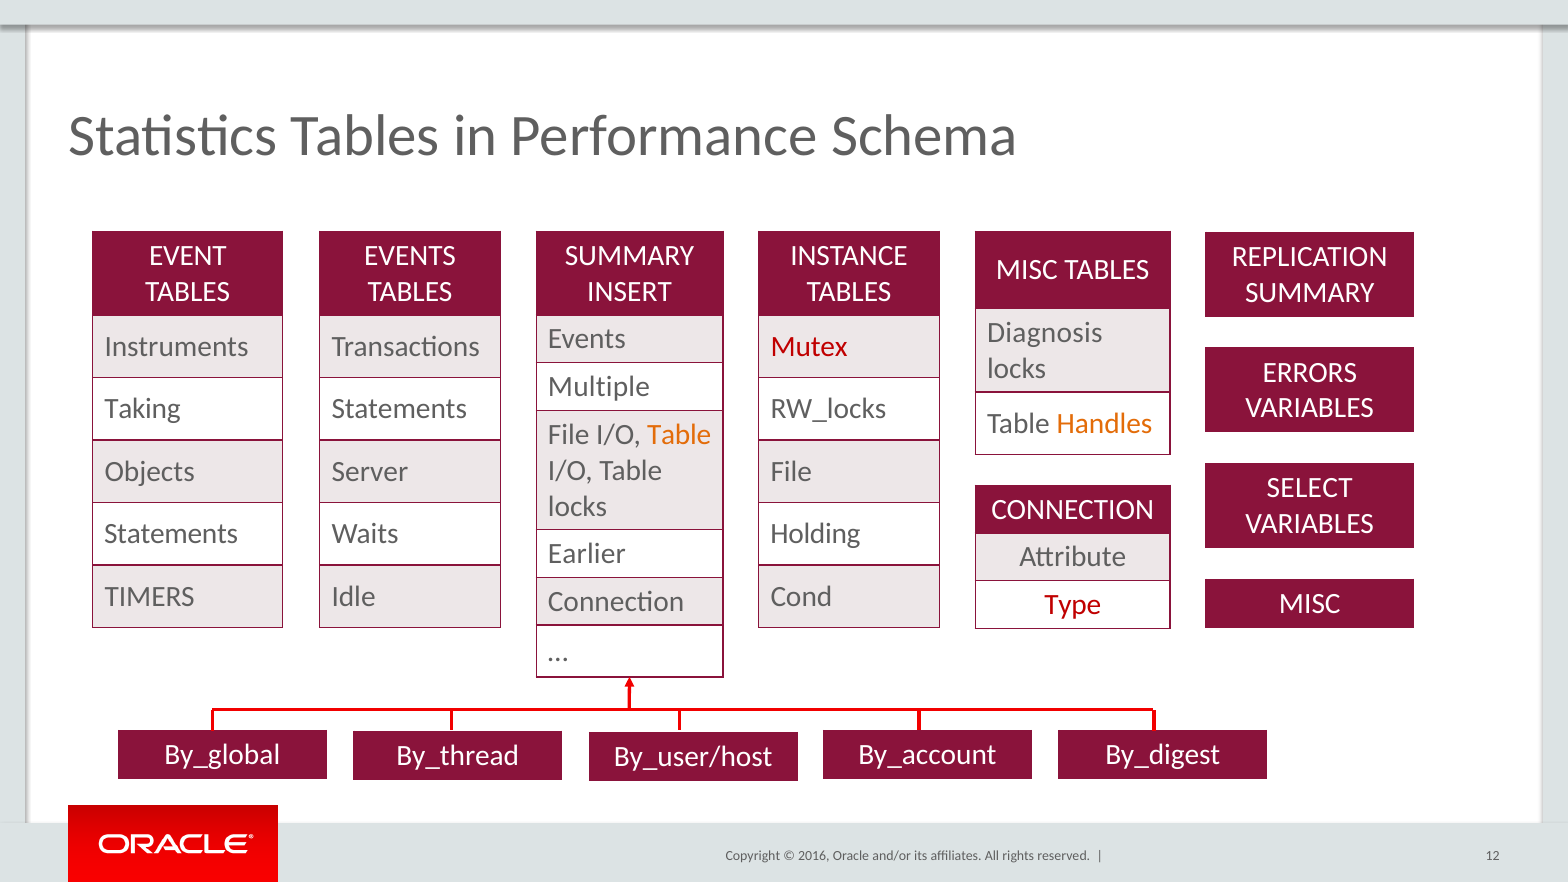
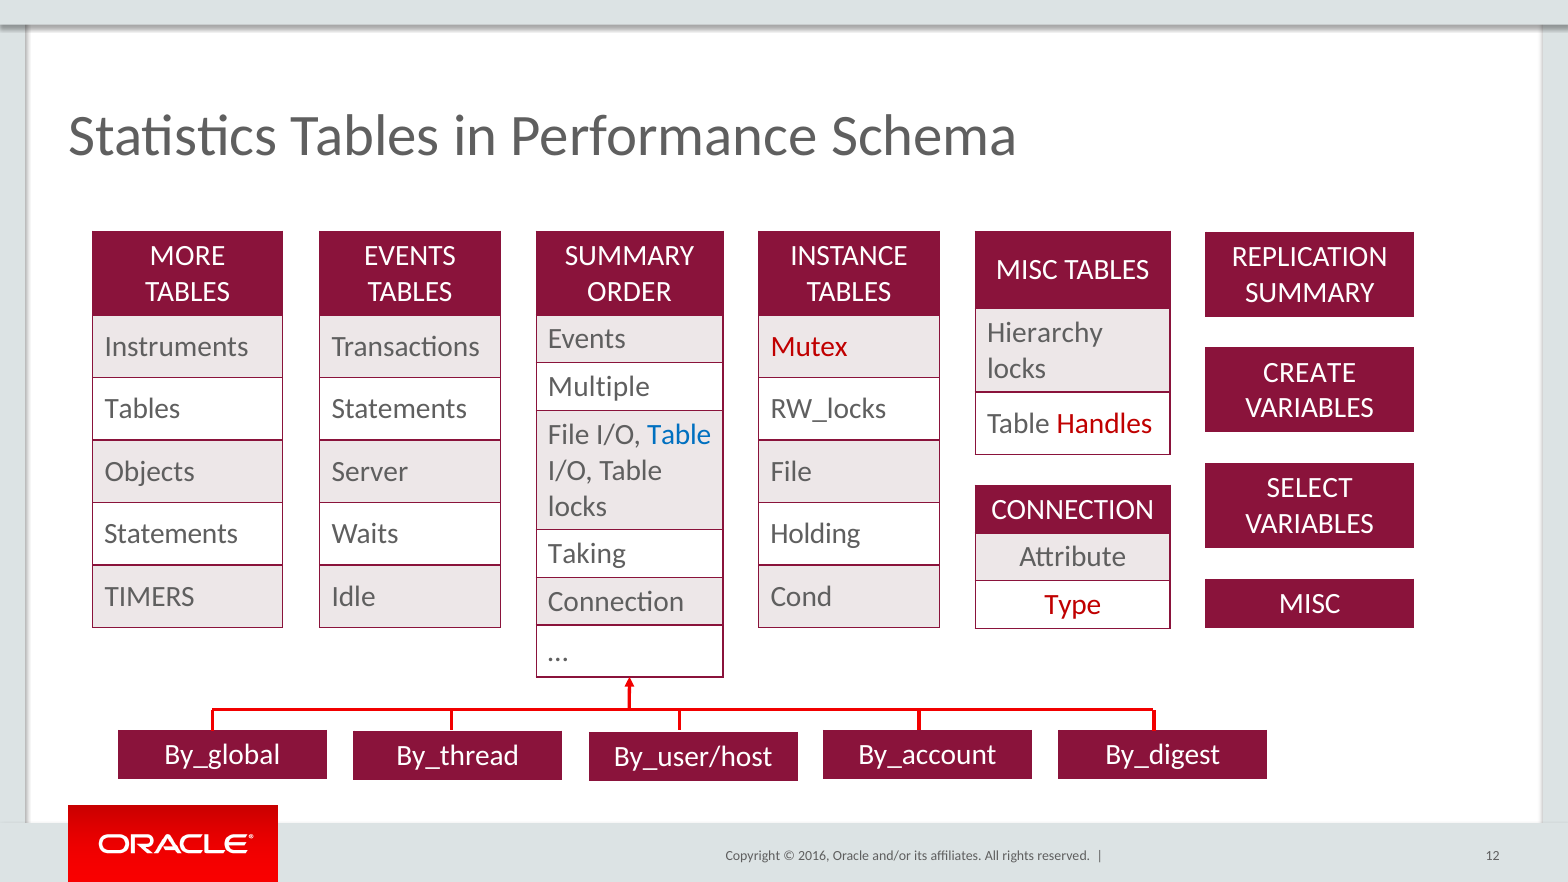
EVENT: EVENT -> MORE (188, 256)
INSERT: INSERT -> ORDER (629, 292)
Diagnosis: Diagnosis -> Hierarchy (1045, 333)
ERRORS: ERRORS -> CREATE (1310, 372)
Taking: Taking -> Tables (142, 409)
Handles colour: orange -> red (1104, 424)
Table colour: orange -> blue (679, 435)
Earlier: Earlier -> Taking (587, 554)
